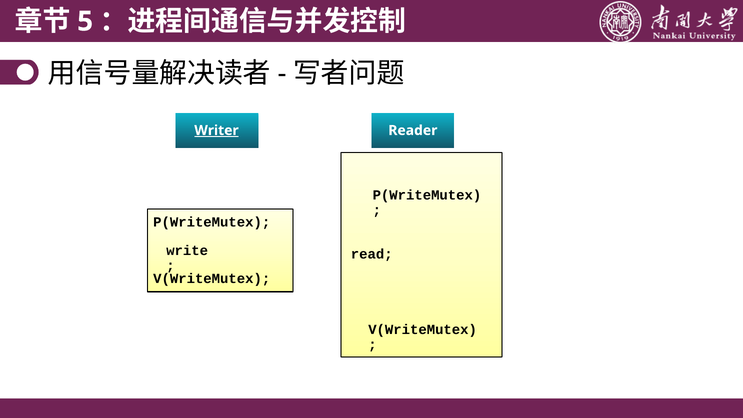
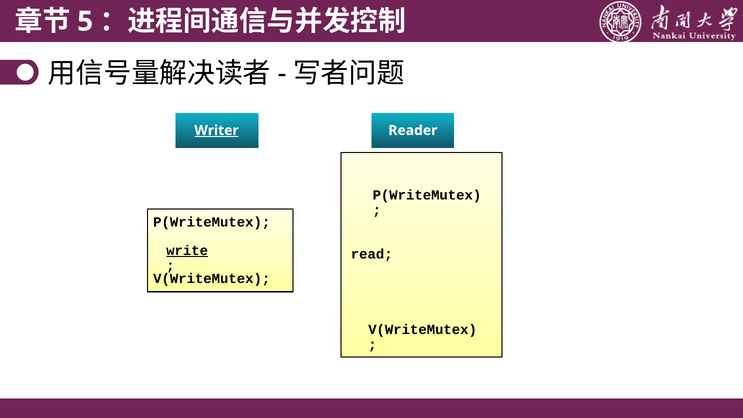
write underline: none -> present (187, 251)
